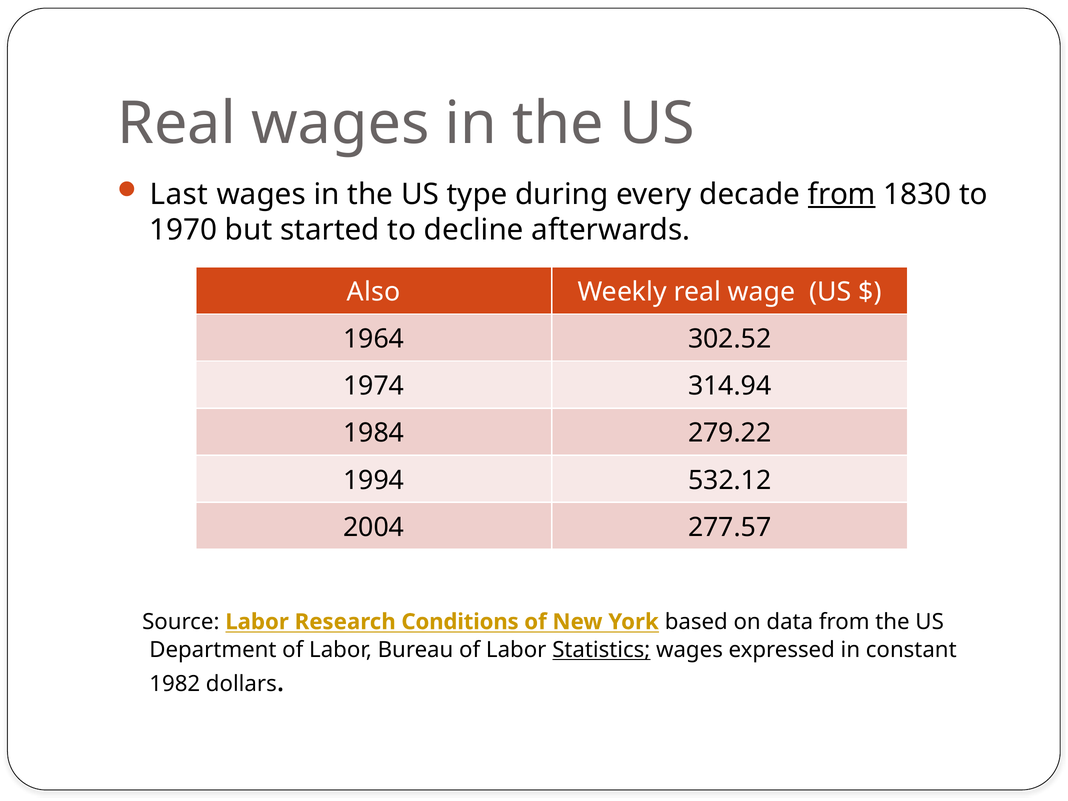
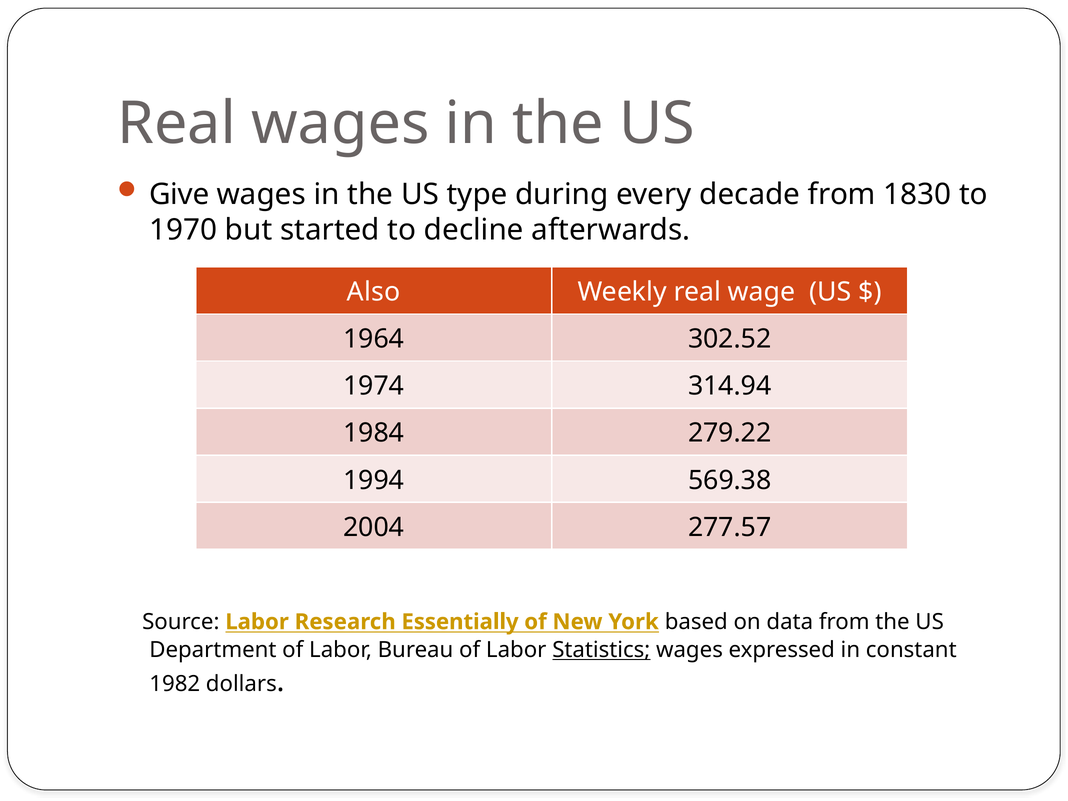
Last: Last -> Give (179, 194)
from underline: present -> none (842, 194)
532.12: 532.12 -> 569.38 (730, 480)
Conditions: Conditions -> Essentially (460, 622)
